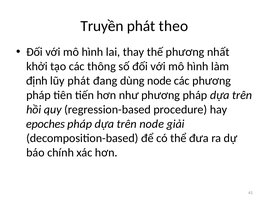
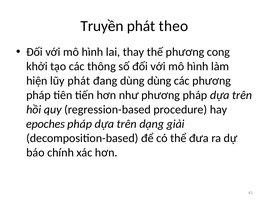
nhất: nhất -> cong (218, 52)
định: định -> hiện (37, 81)
dùng node: node -> dùng (159, 81)
trên node: node -> dạng (152, 124)
